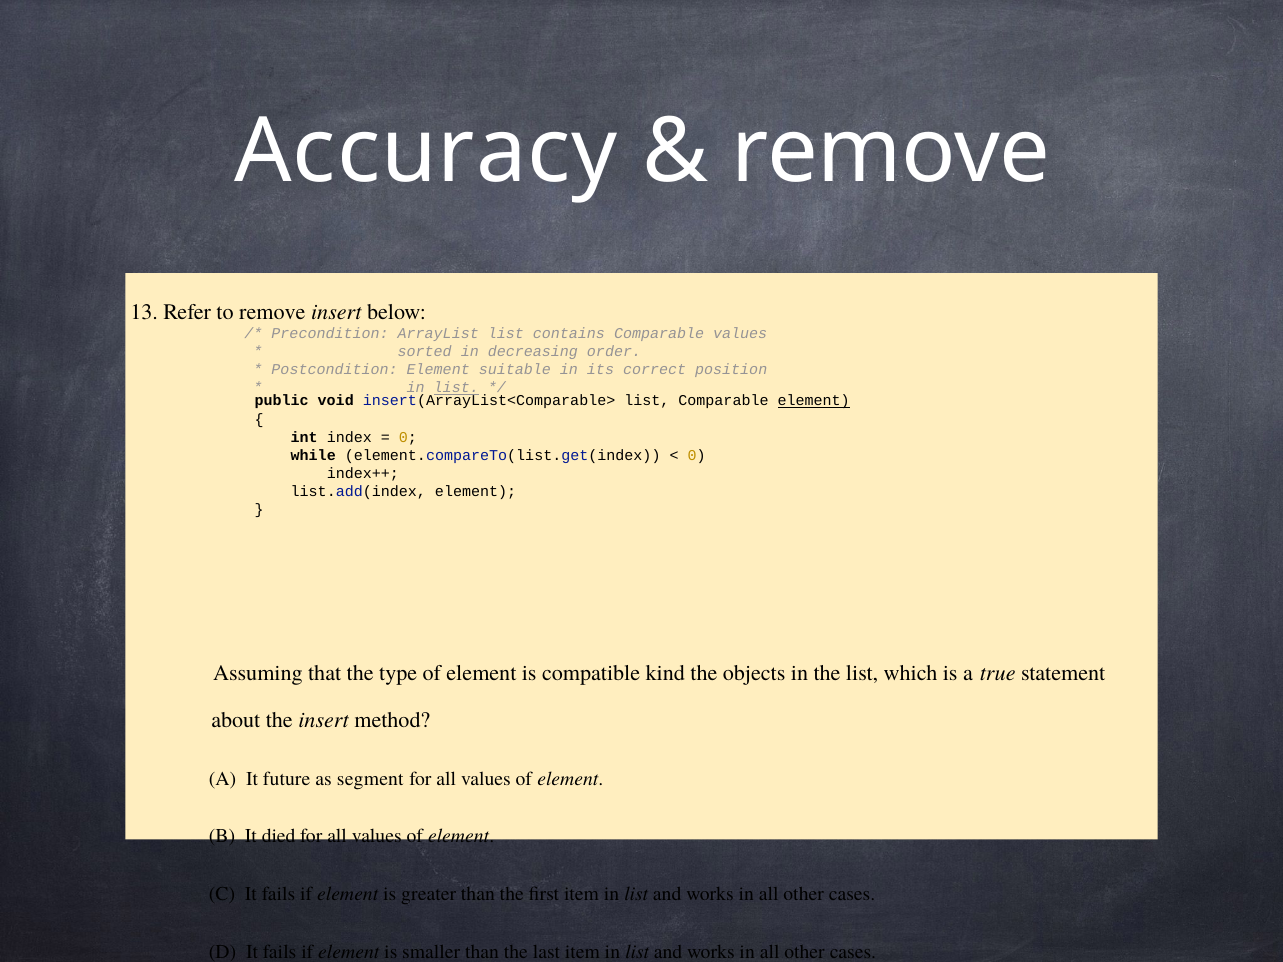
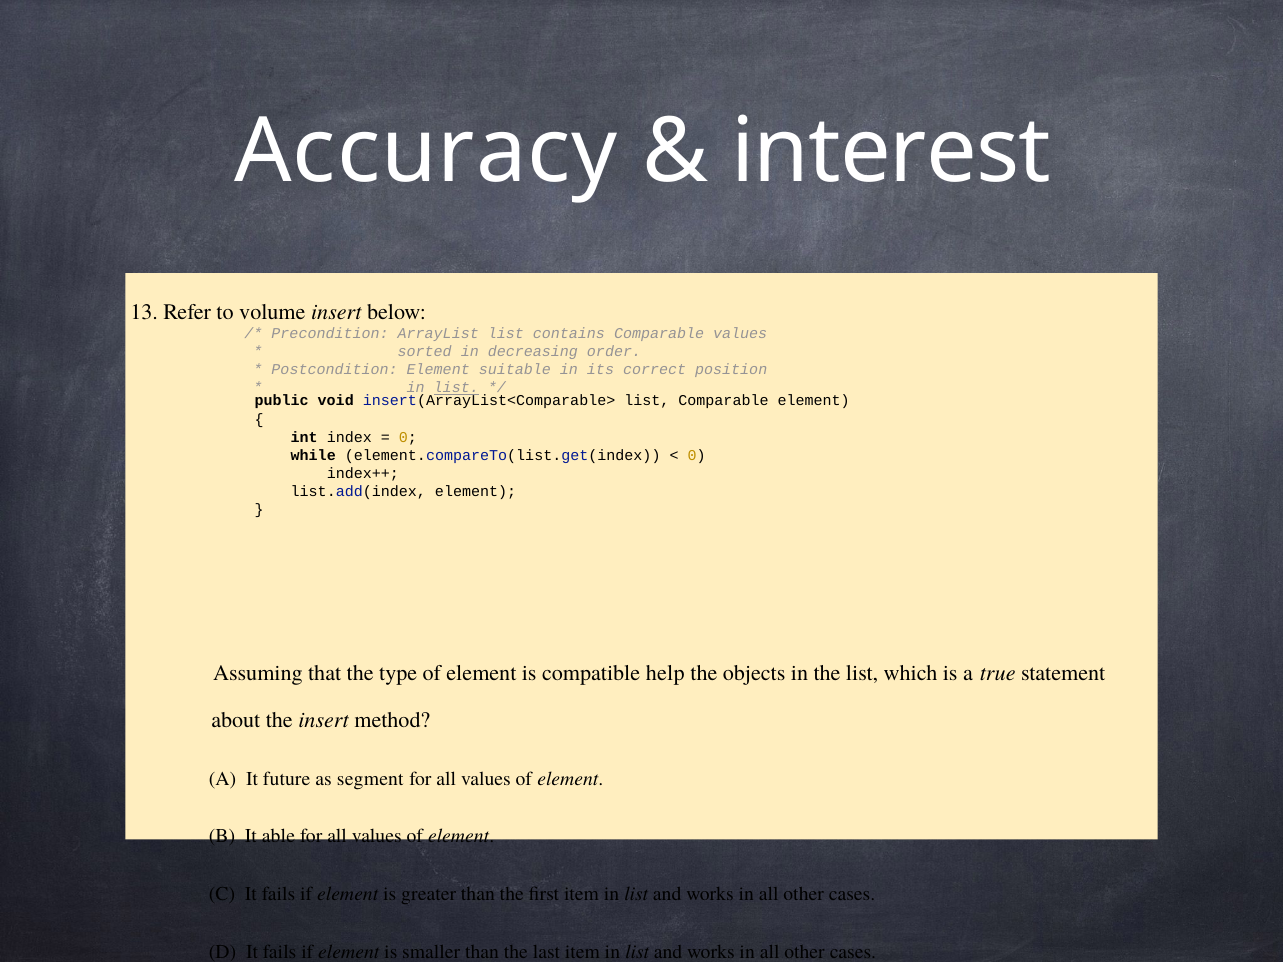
remove: remove -> interest (891, 152)
to remove: remove -> volume (272, 313)
element underline: present -> none (814, 401)
kind: kind -> help (665, 674)
died: died -> able (278, 836)
